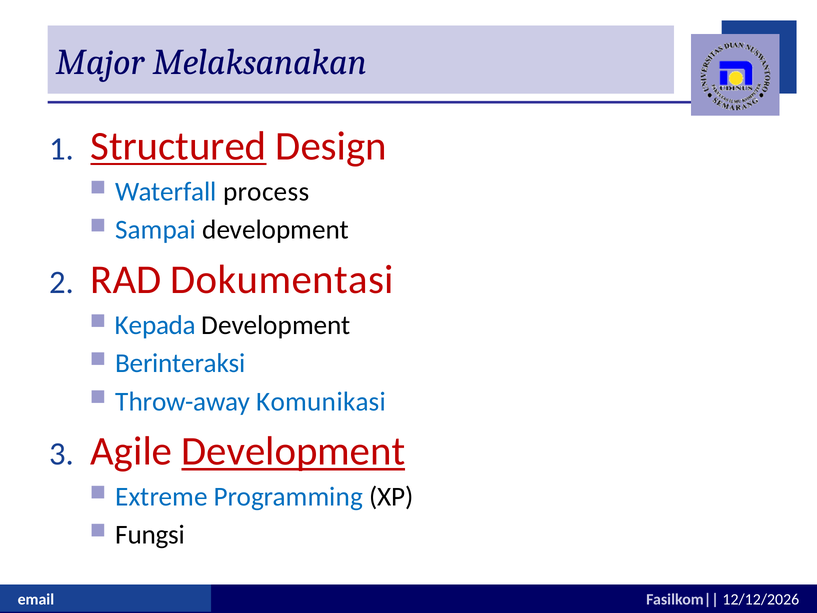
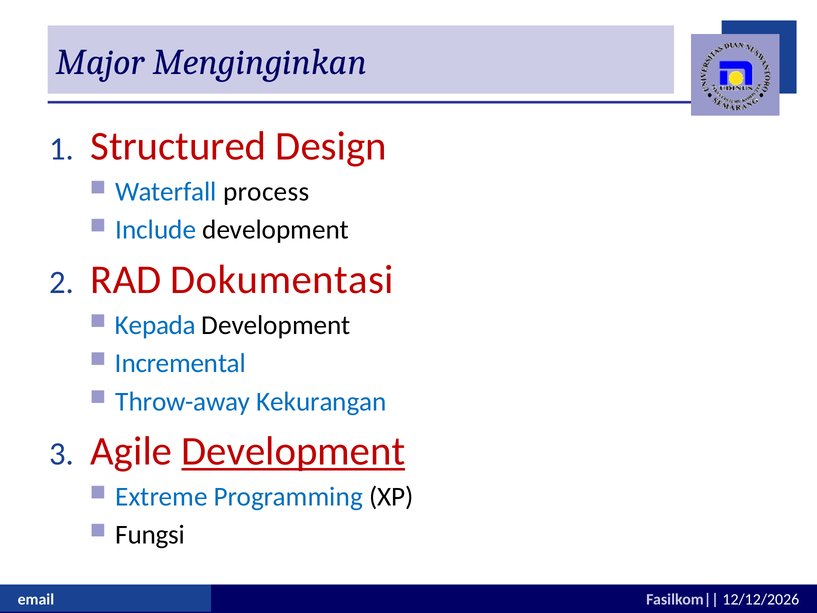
Melaksanakan: Melaksanakan -> Menginginkan (260, 62)
Structured underline: present -> none (178, 146)
Sampai: Sampai -> Include (156, 230)
Berinteraksi: Berinteraksi -> Incremental (180, 363)
Komunikasi: Komunikasi -> Kekurangan (321, 401)
